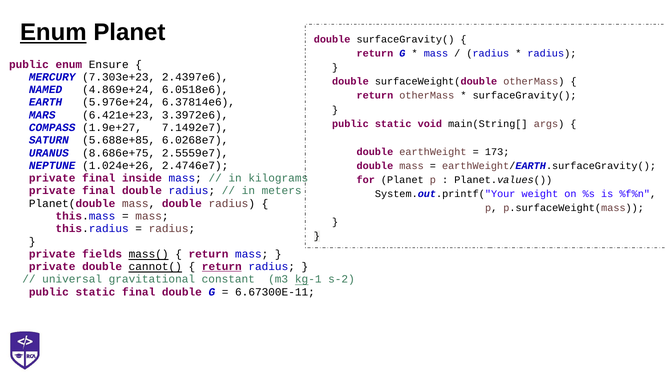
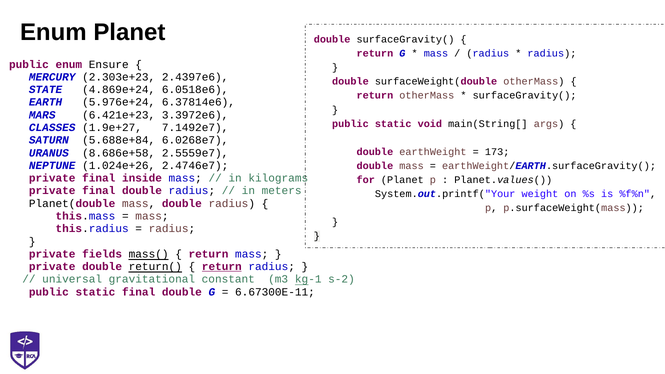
Enum underline: present -> none (53, 32)
7.303e+23: 7.303e+23 -> 2.303e+23 (119, 77)
NAMED: NAMED -> STATE (46, 90)
COMPASS: COMPASS -> CLASSES (52, 128)
5.688e+85: 5.688e+85 -> 5.688e+84 (119, 140)
8.686e+75: 8.686e+75 -> 8.686e+58 (119, 153)
cannot(: cannot( -> return( (155, 267)
